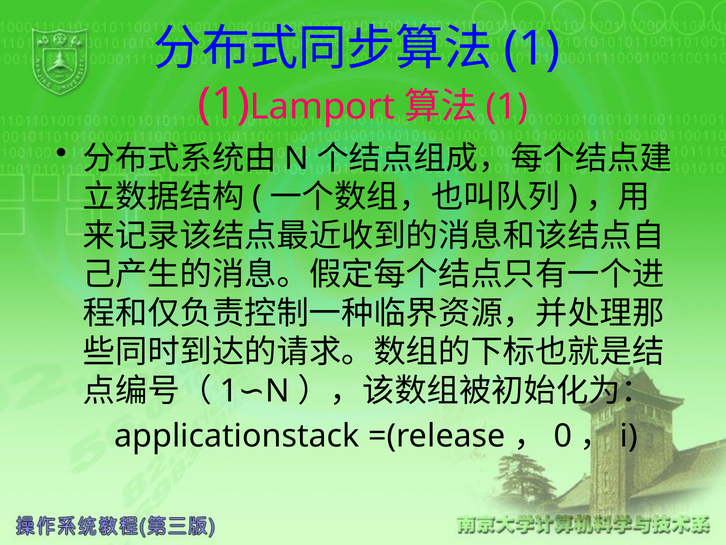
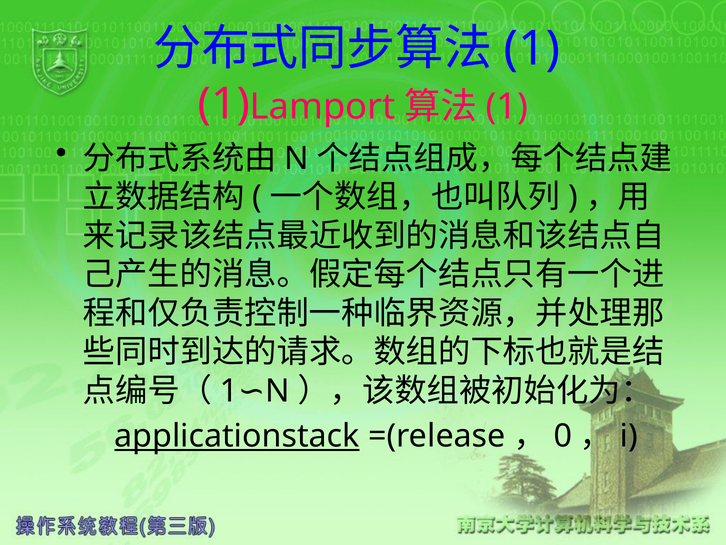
applicationstack underline: none -> present (237, 436)
